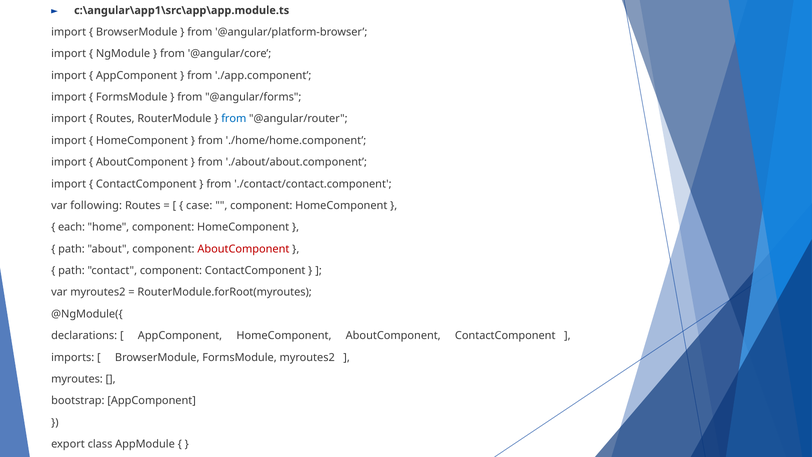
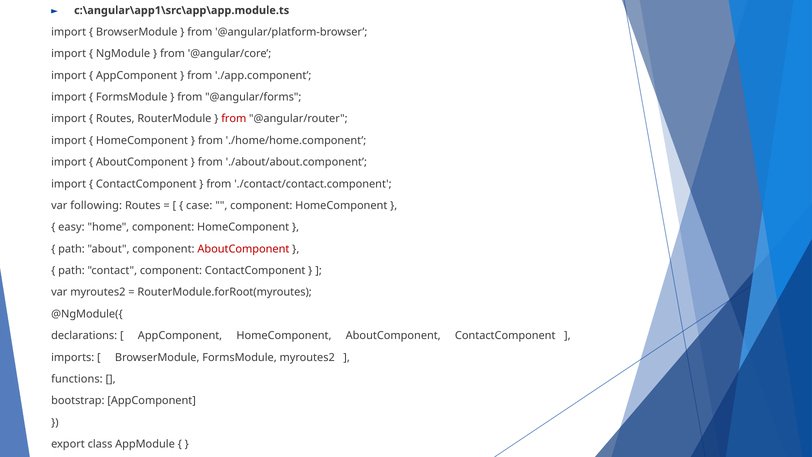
from colour: blue -> red (234, 119)
each: each -> easy (71, 227)
myroutes: myroutes -> functions (77, 379)
